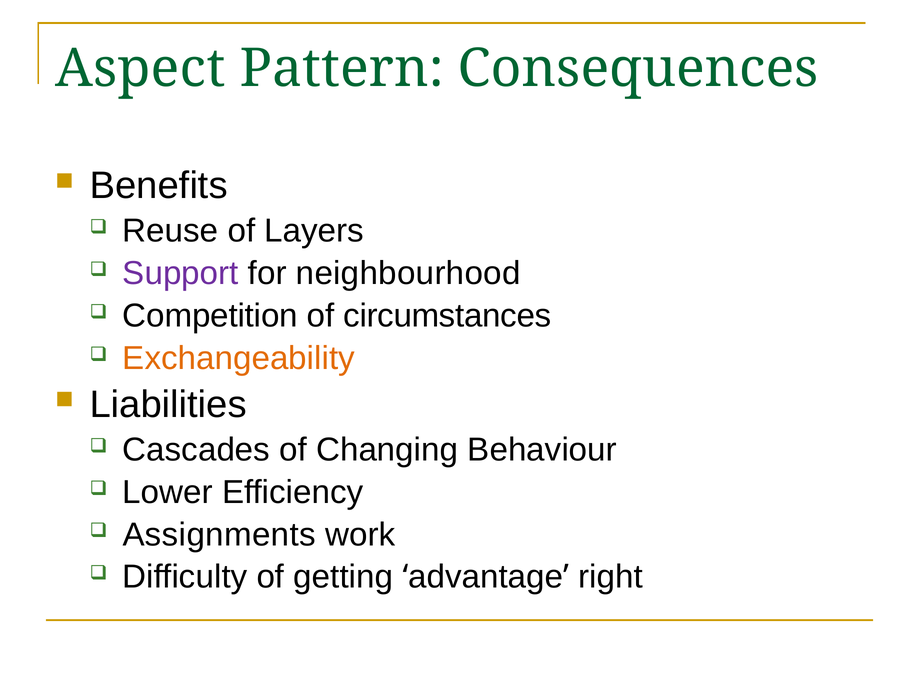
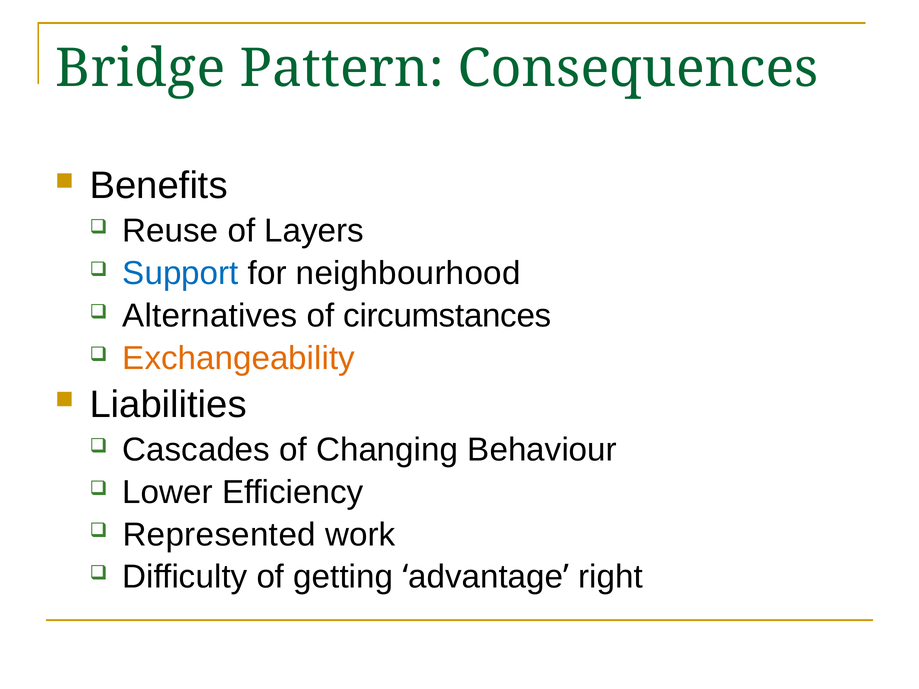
Aspect: Aspect -> Bridge (140, 68)
Support colour: purple -> blue (181, 274)
Competition: Competition -> Alternatives (210, 316)
Assignments: Assignments -> Represented (219, 535)
